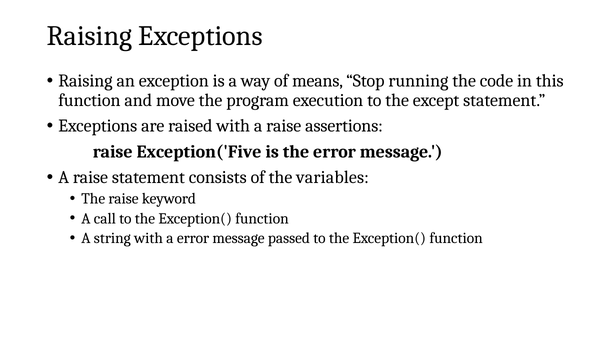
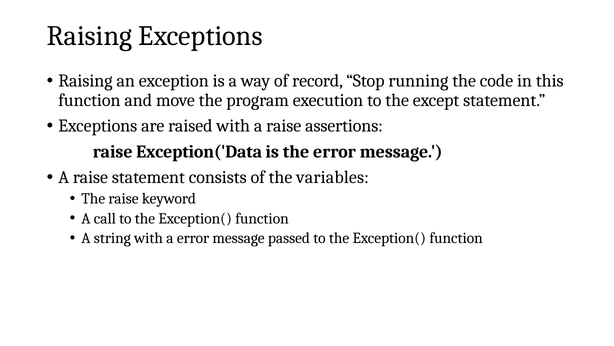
means: means -> record (318, 81)
Exception('Five: Exception('Five -> Exception('Data (199, 151)
